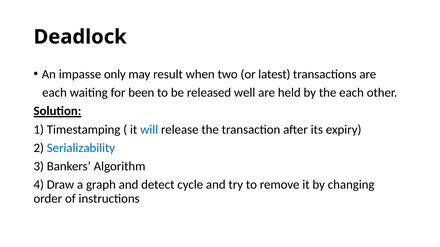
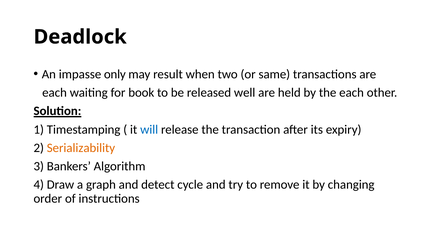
latest: latest -> same (274, 74)
been: been -> book (141, 93)
Serializability colour: blue -> orange (81, 148)
